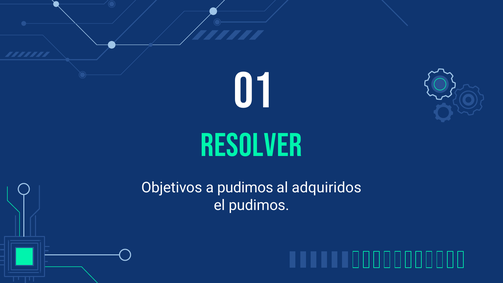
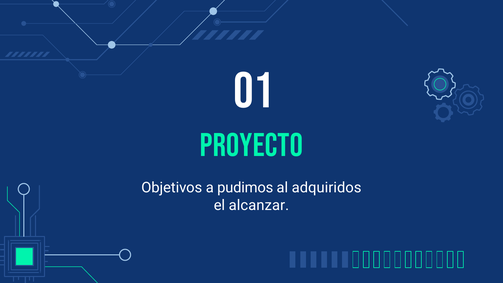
resolver: resolver -> proyecto (251, 145)
el pudimos: pudimos -> alcanzar (259, 205)
